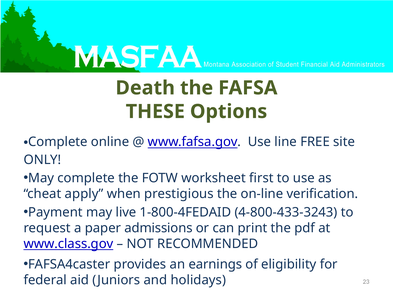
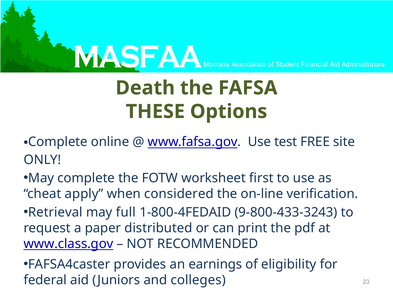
line: line -> test (286, 142)
prestigious: prestigious -> considered (179, 194)
Payment: Payment -> Retrieval (55, 212)
live: live -> full (126, 212)
4-800-433-3243: 4-800-433-3243 -> 9-800-433-3243 (286, 212)
admissions: admissions -> distributed (158, 228)
holidays: holidays -> colleges (198, 280)
